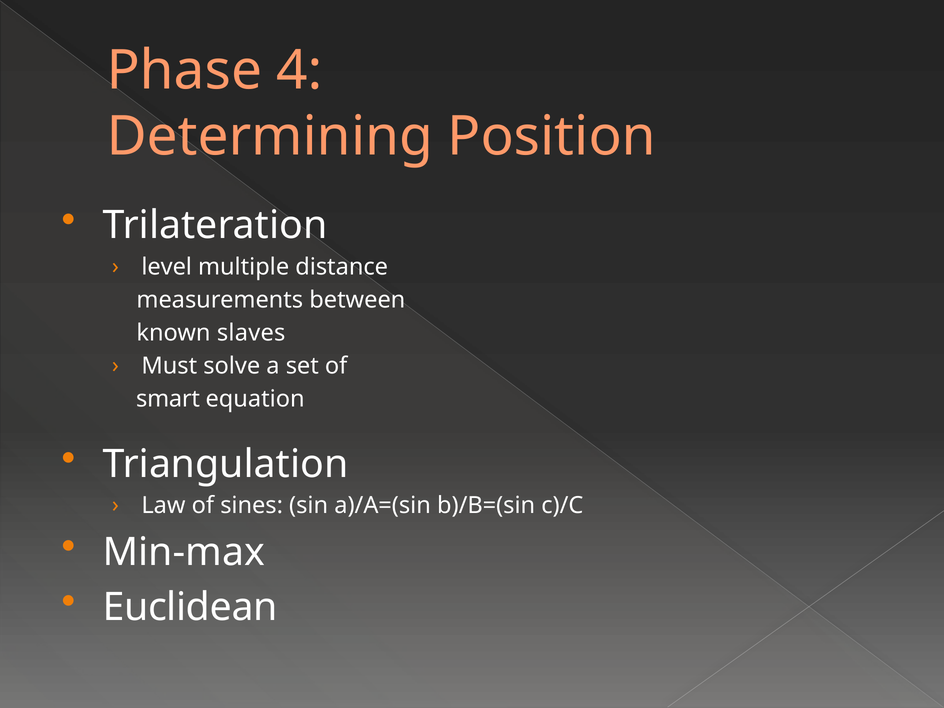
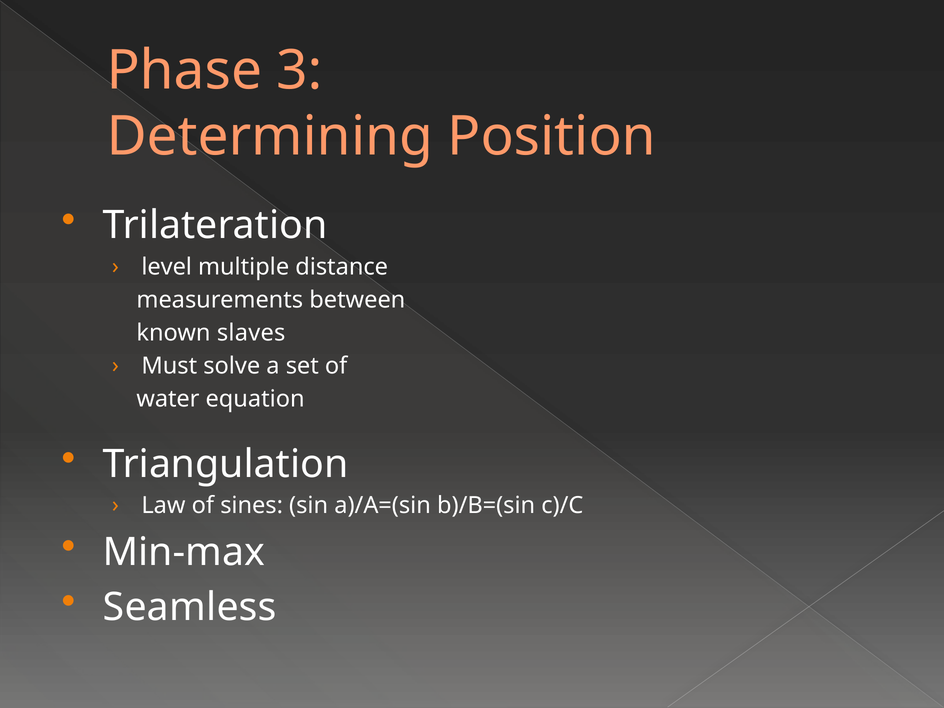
4: 4 -> 3 (300, 71)
smart: smart -> water (168, 399)
Euclidean: Euclidean -> Seamless (190, 607)
